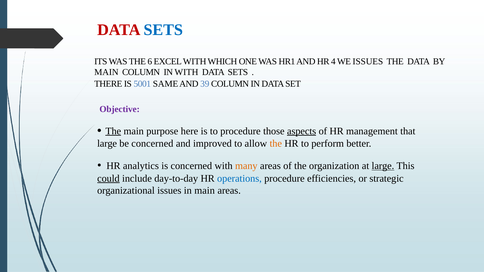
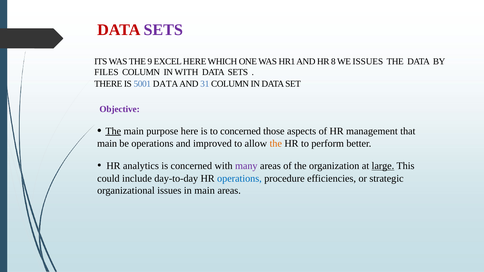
SETS colour: blue -> purple (163, 30)
6: 6 -> 9 (150, 62)
EXCEL WITH: WITH -> HERE (195, 62)
4: 4 -> 8 (333, 62)
MAIN: MAIN -> FILES (106, 72)
5001 SAME: SAME -> DATA (165, 84)
39: 39 -> 31 (205, 84)
to procedure: procedure -> concerned (241, 131)
aspects underline: present -> none (302, 131)
large: large -> main (107, 144)
be concerned: concerned -> operations (152, 144)
many colour: orange -> purple (246, 166)
could underline: present -> none (108, 179)
